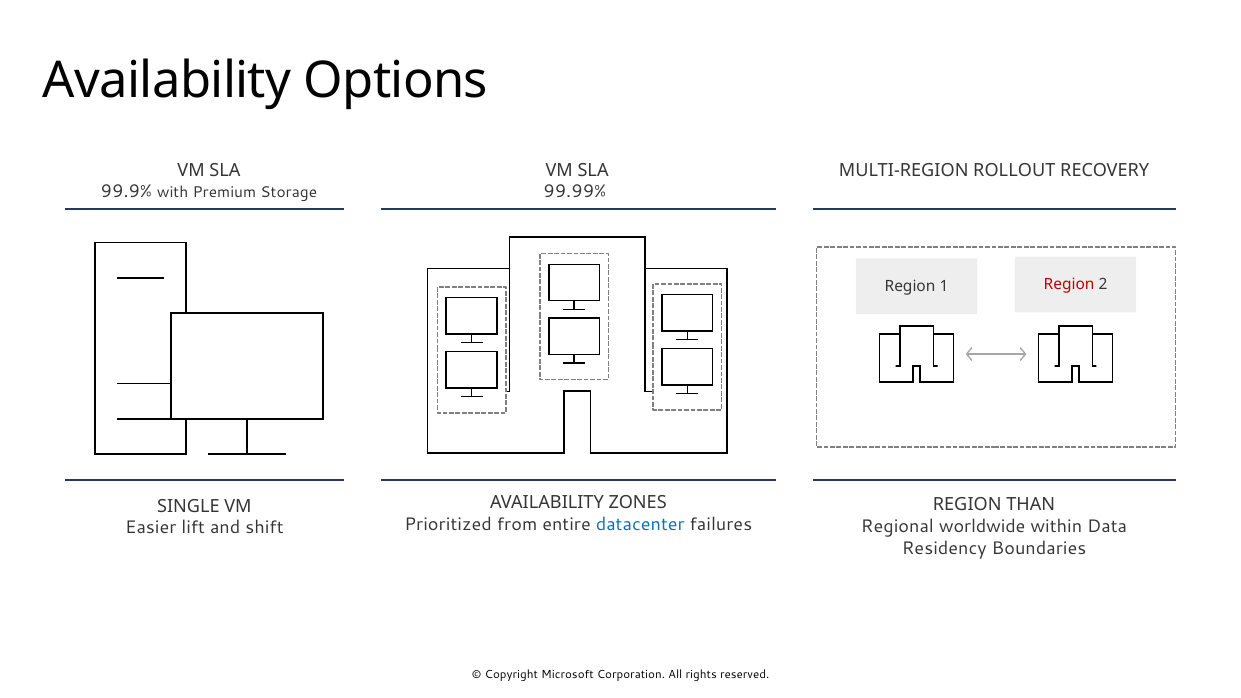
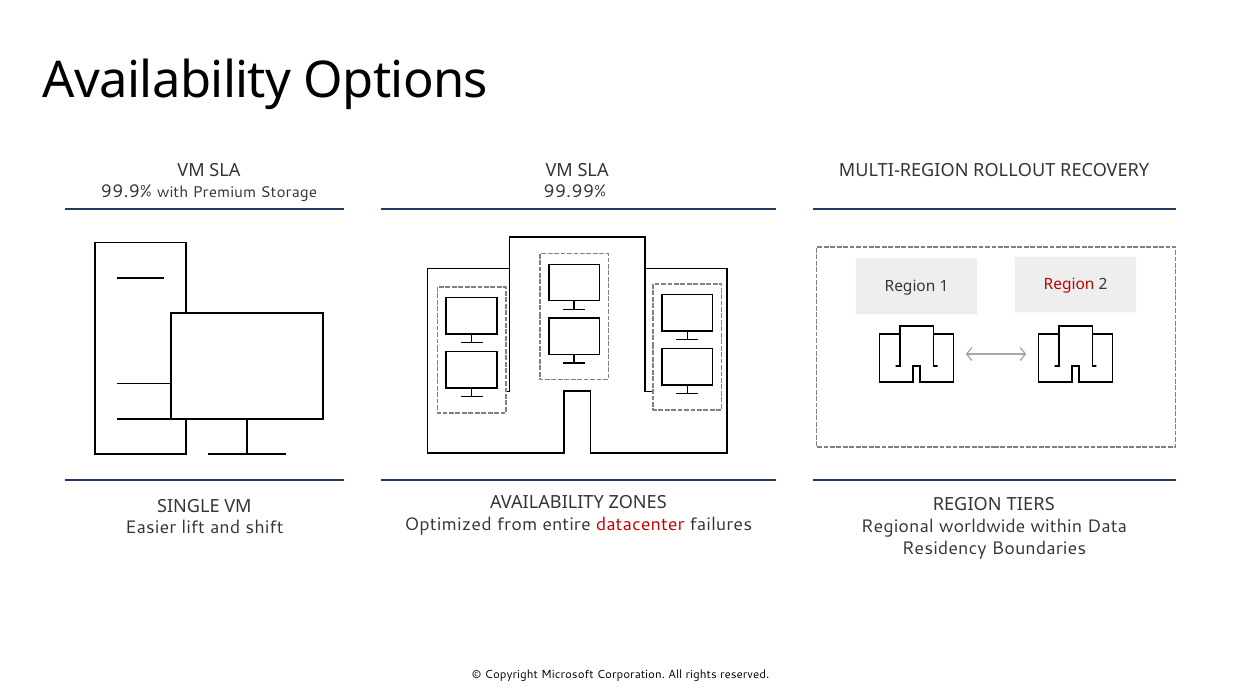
THAN: THAN -> TIERS (1031, 505)
Prioritized: Prioritized -> Optimized (448, 525)
datacenter colour: blue -> red (640, 525)
